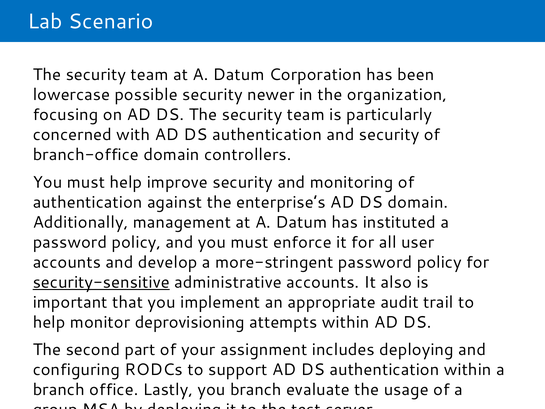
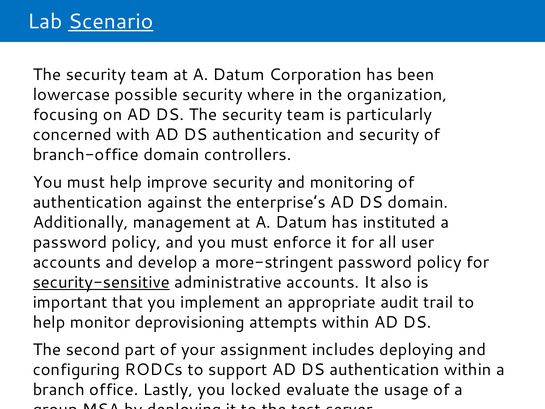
Scenario underline: none -> present (111, 22)
newer: newer -> where (271, 95)
you branch: branch -> locked (256, 390)
